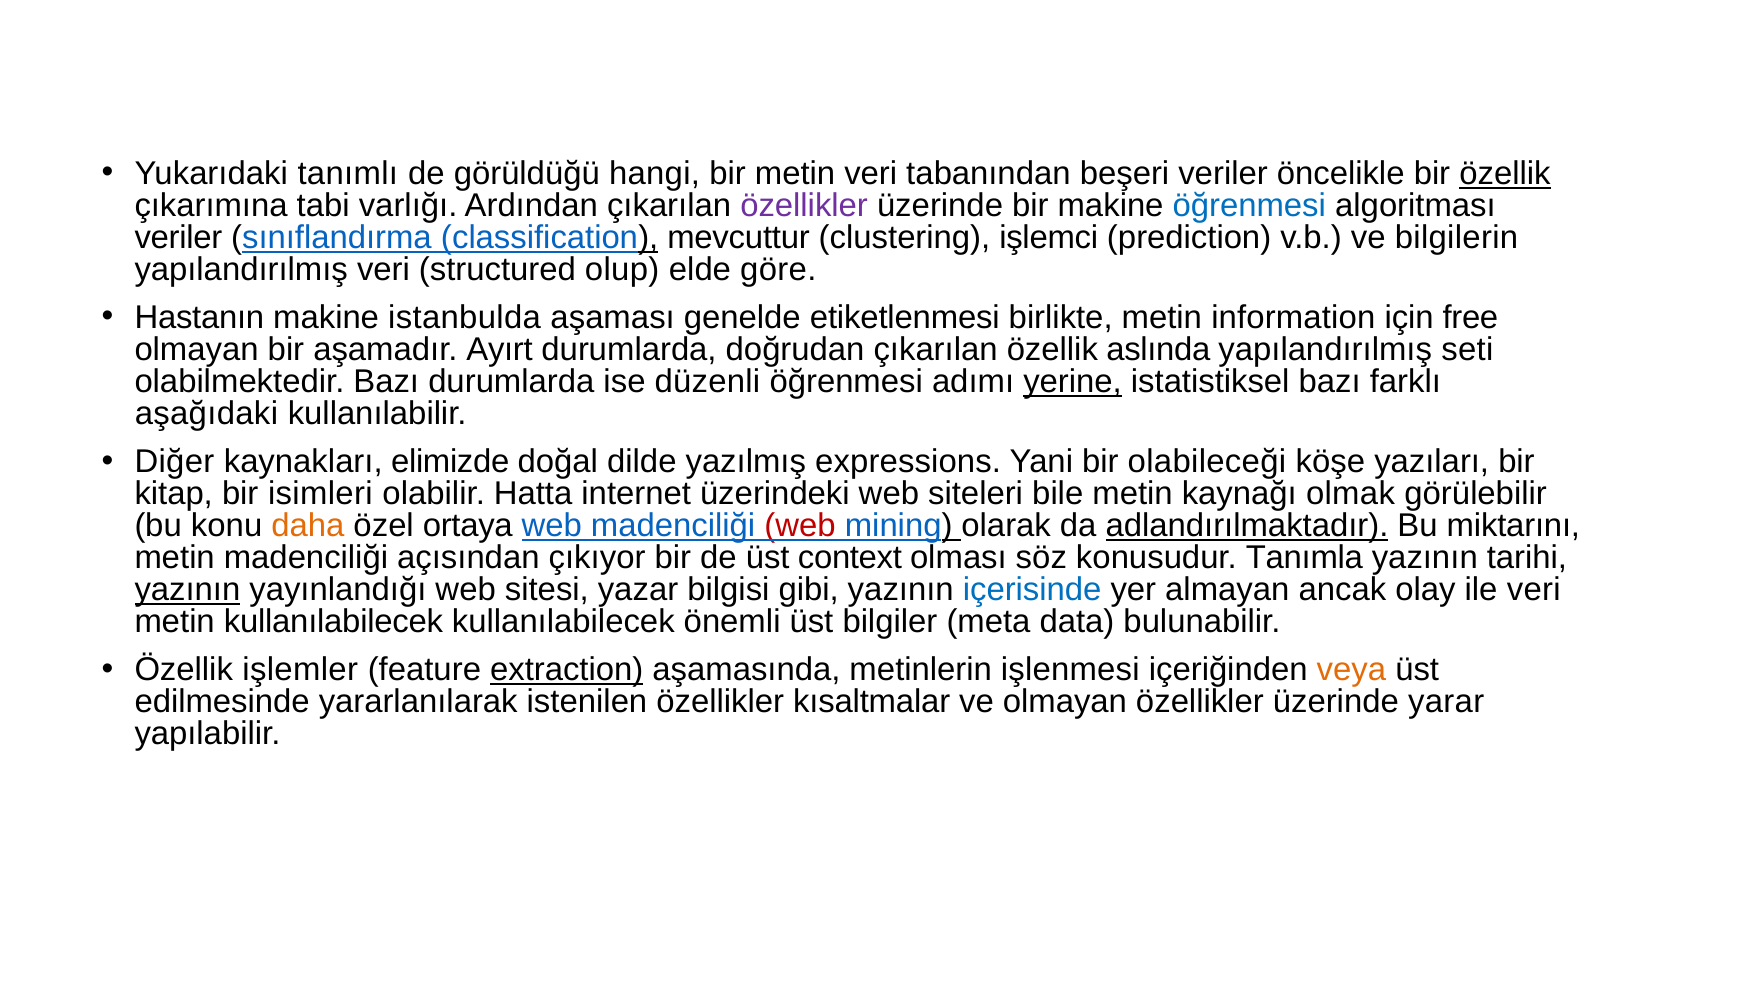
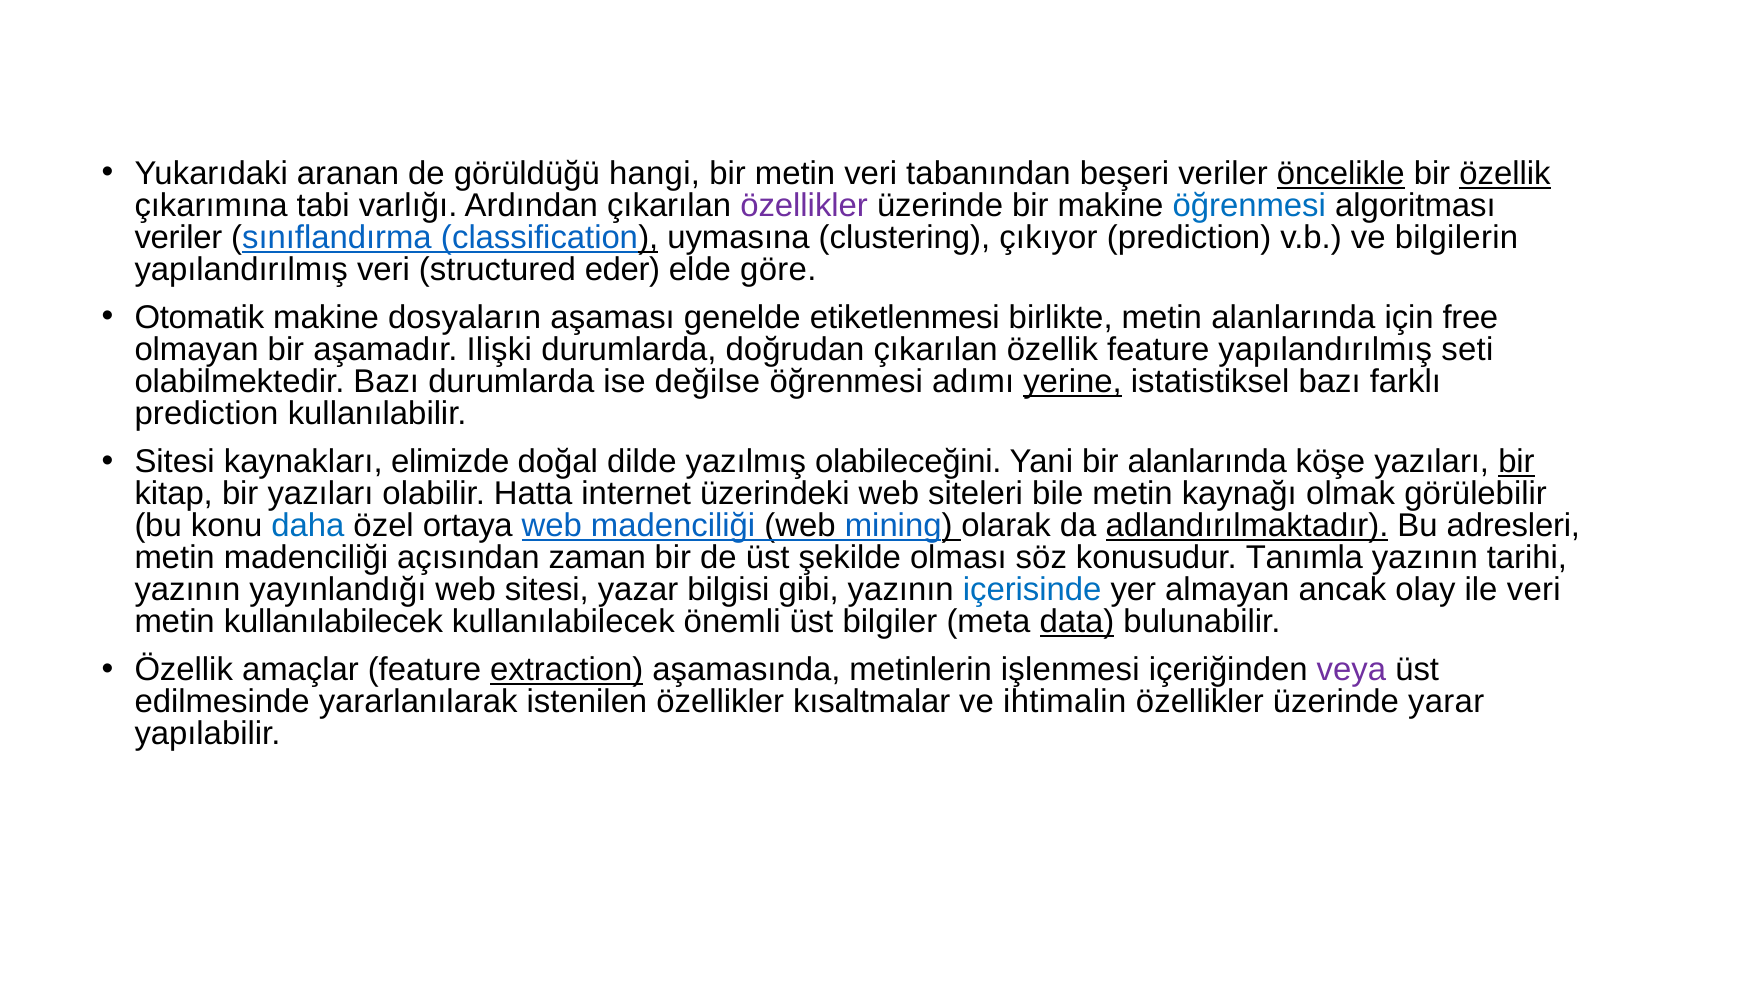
tanımlı: tanımlı -> aranan (348, 174)
öncelikle underline: none -> present (1341, 174)
mevcuttur: mevcuttur -> uymasına (738, 238)
işlemci: işlemci -> çıkıyor (1048, 238)
olup: olup -> eder (622, 269)
Hastanın: Hastanın -> Otomatik (199, 318)
istanbulda: istanbulda -> dosyaların (465, 318)
metin information: information -> alanlarında (1293, 318)
Ayırt: Ayırt -> Ilişki (499, 350)
özellik aslında: aslında -> feature (1158, 350)
düzenli: düzenli -> değilse (707, 382)
aşağıdaki: aşağıdaki -> prediction (206, 414)
Diğer: Diğer -> Sitesi (175, 462)
expressions: expressions -> olabileceğini (908, 462)
bir olabileceği: olabileceği -> alanlarında (1207, 462)
bir underline: none -> present (1516, 462)
bir isimleri: isimleri -> yazıları (320, 494)
daha colour: orange -> blue (308, 526)
web colour: red -> black (800, 526)
miktarını: miktarını -> adresleri (1513, 526)
çıkıyor: çıkıyor -> zaman (597, 558)
context: context -> şekilde (850, 558)
yazının underline: present -> none (187, 590)
data underline: none -> present (1077, 622)
işlemler: işlemler -> amaçlar (300, 670)
veya colour: orange -> purple (1351, 670)
ve olmayan: olmayan -> ihtimalin (1065, 702)
